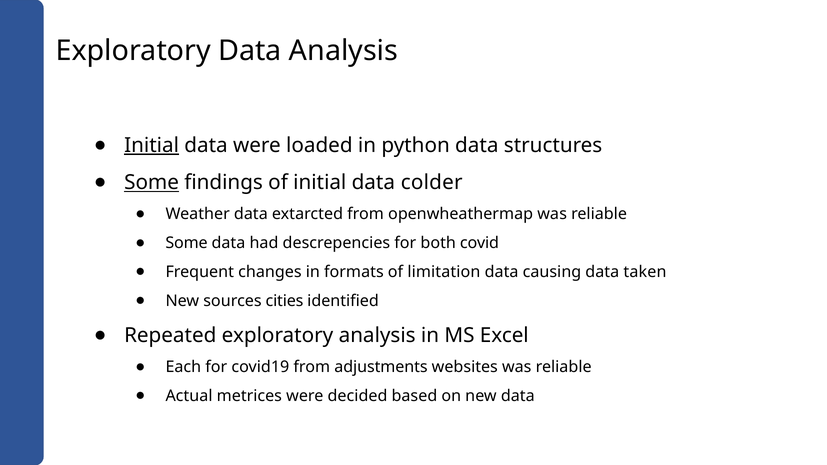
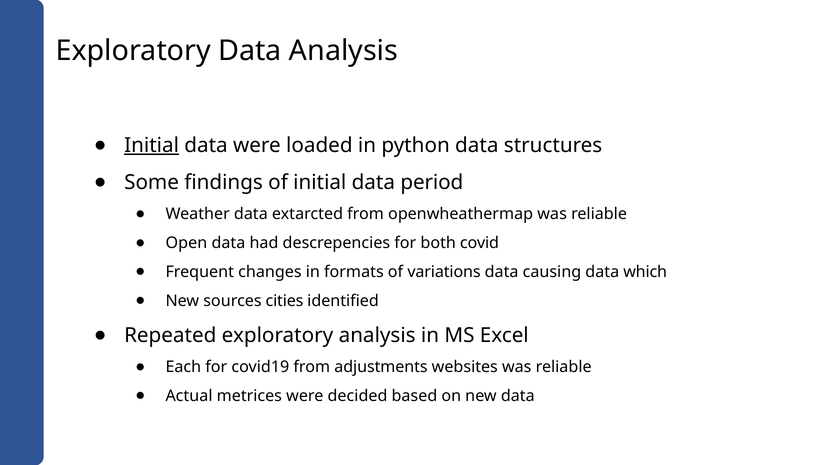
Some underline: present -> none (152, 183)
colder: colder -> period (432, 183)
Some: Some -> Open (186, 243)
limitation: limitation -> variations (444, 272)
taken: taken -> which (645, 272)
